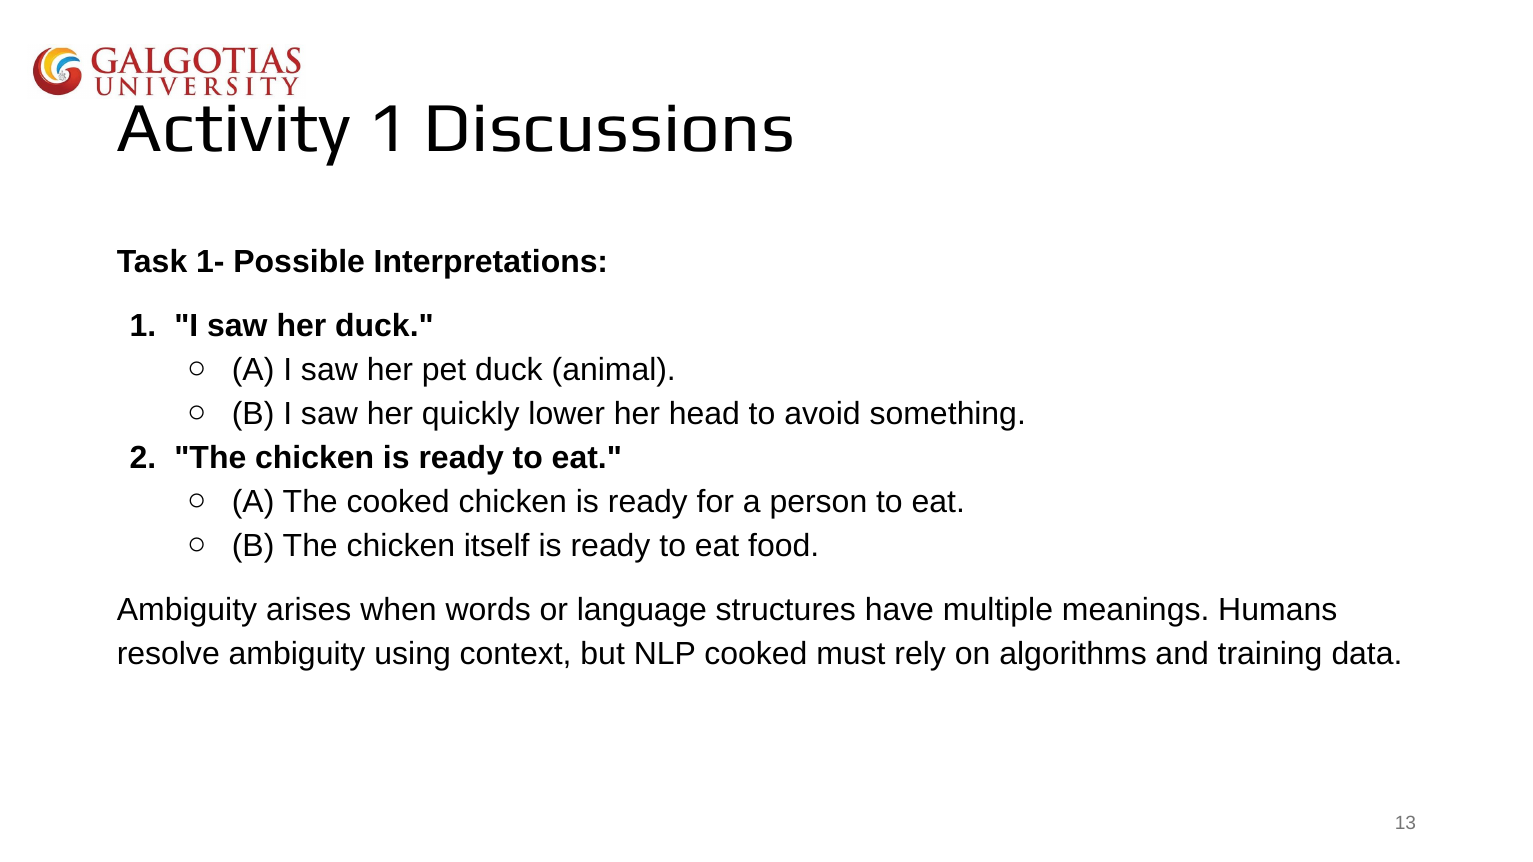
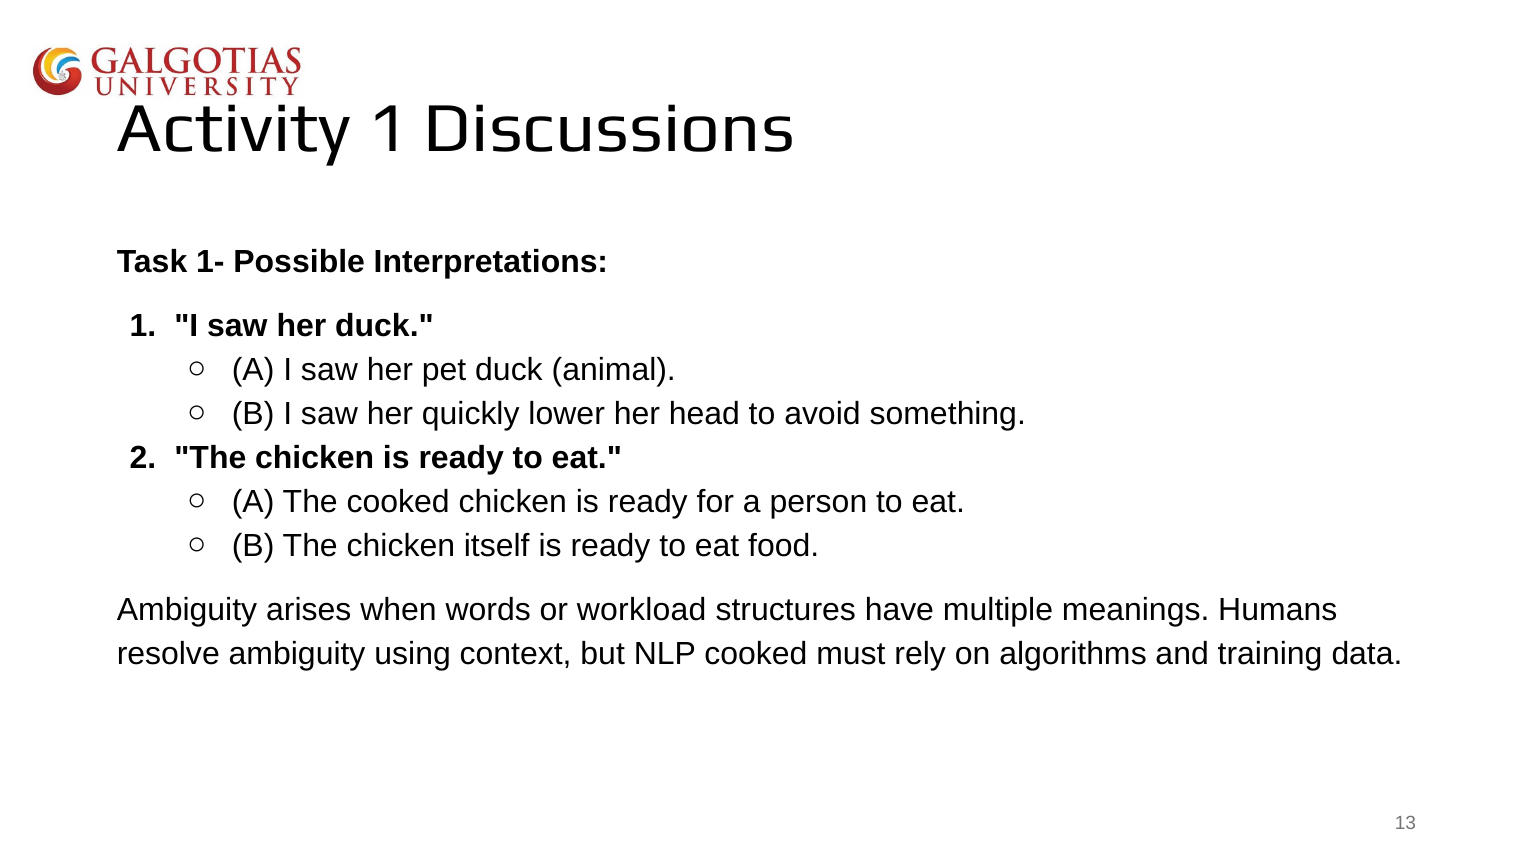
language: language -> workload (642, 610)
